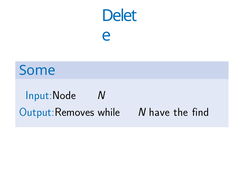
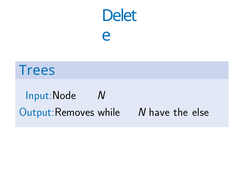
Some: Some -> Trees (37, 70)
find: find -> else (201, 112)
